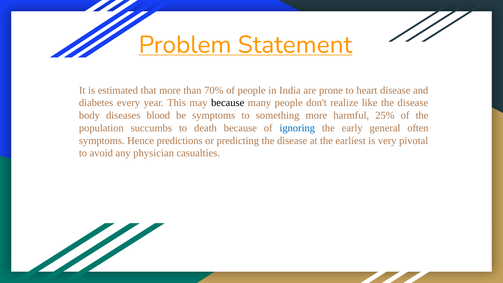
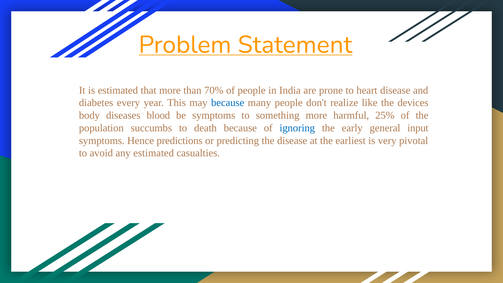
because colour: black -> blue (228, 103)
disease: disease -> devices (413, 103)
often: often -> input (418, 128)
any physician: physician -> estimated (154, 153)
